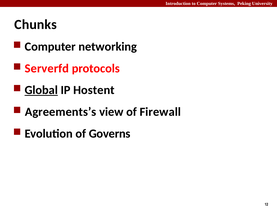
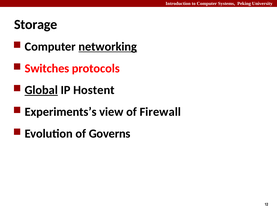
Chunks: Chunks -> Storage (36, 25)
networking underline: none -> present (108, 47)
Serverfd: Serverfd -> Switches (47, 68)
Agreements’s: Agreements’s -> Experiments’s (61, 112)
